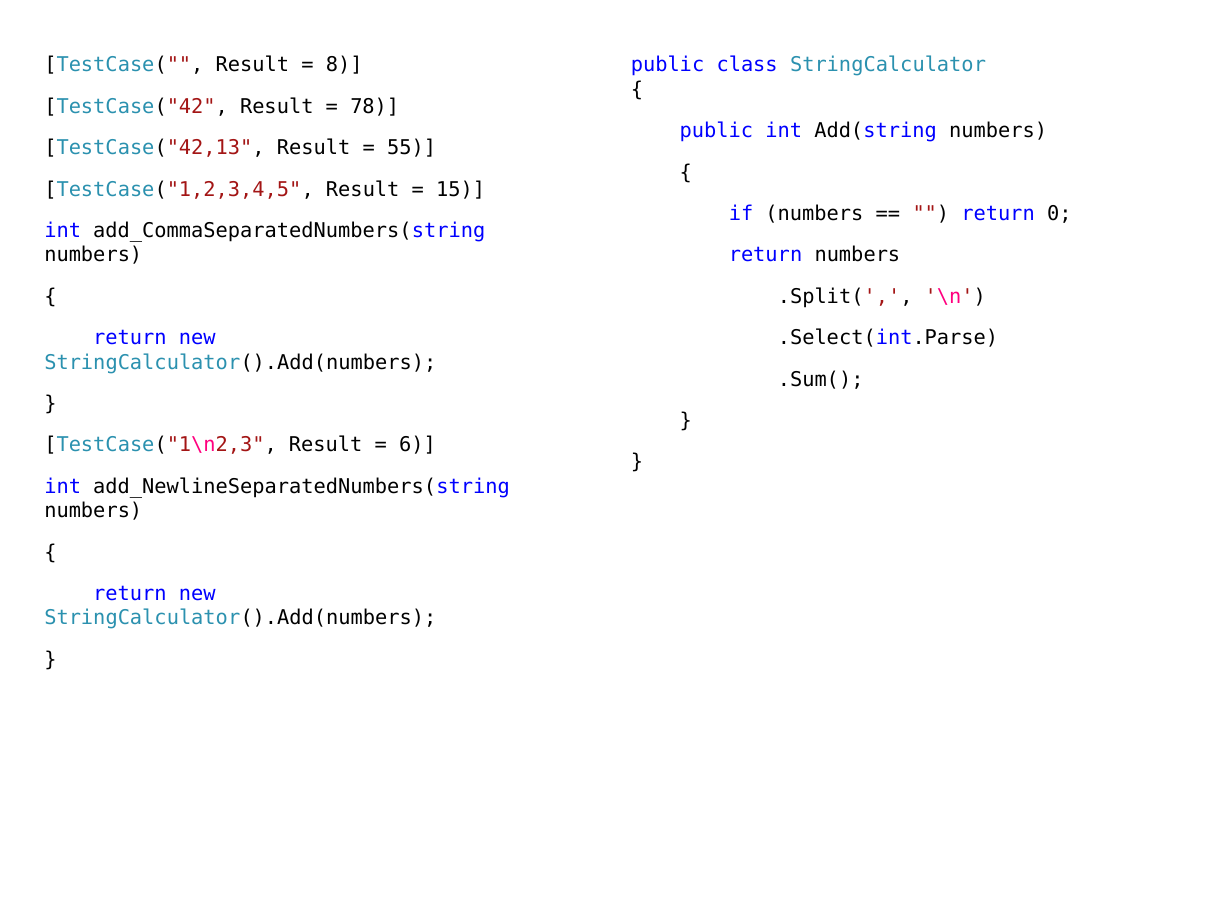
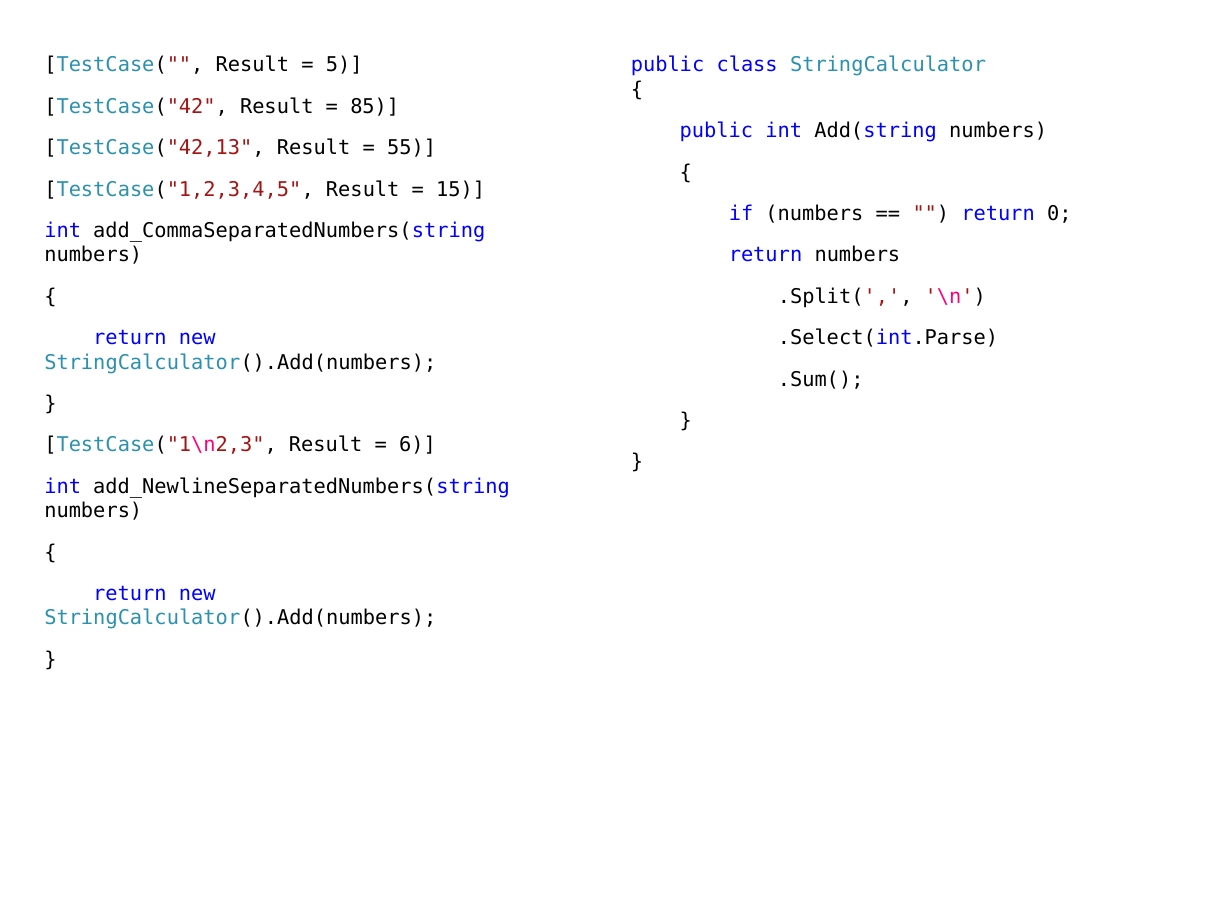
8: 8 -> 5 (344, 65)
78: 78 -> 85 (375, 107)
